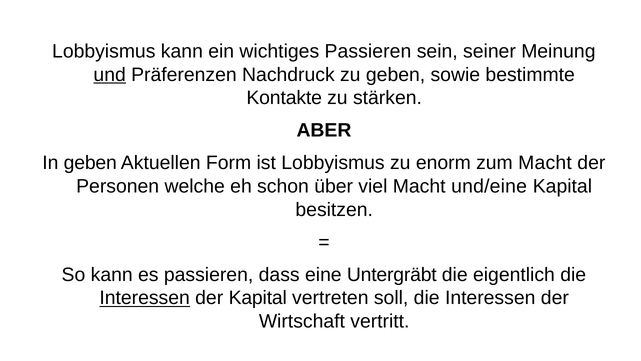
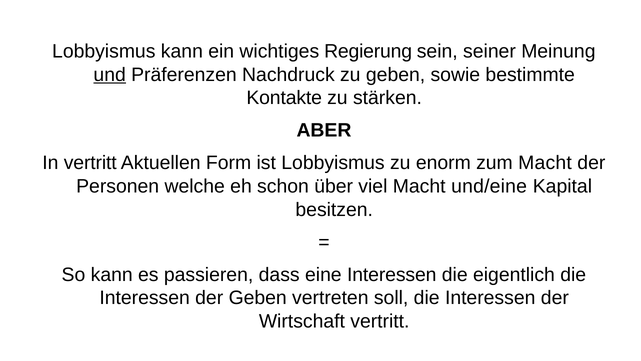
wichtiges Passieren: Passieren -> Regierung (368, 51)
In geben: geben -> vertritt (90, 163)
eine Untergräbt: Untergräbt -> Interessen (392, 274)
Interessen underline: present -> none (145, 298)
der Kapital: Kapital -> Geben (258, 298)
